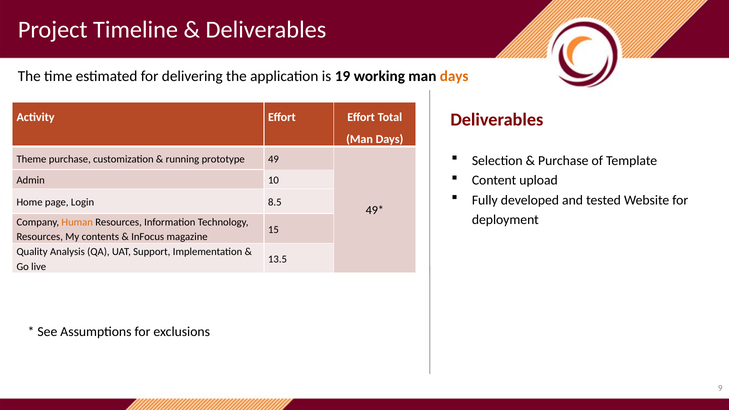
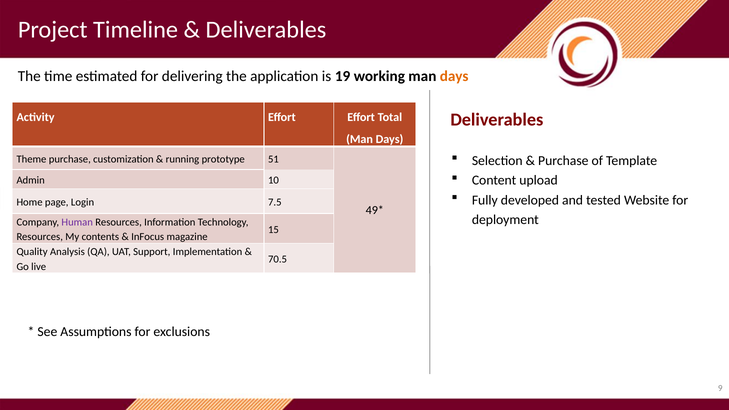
49: 49 -> 51 (273, 159)
8.5: 8.5 -> 7.5 (275, 202)
Human colour: orange -> purple (77, 222)
13.5: 13.5 -> 70.5 (278, 259)
